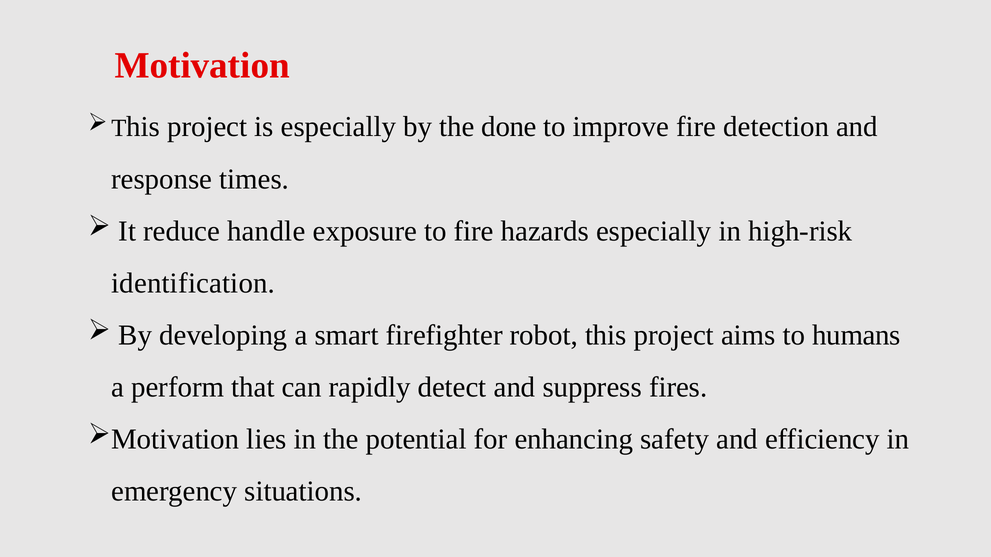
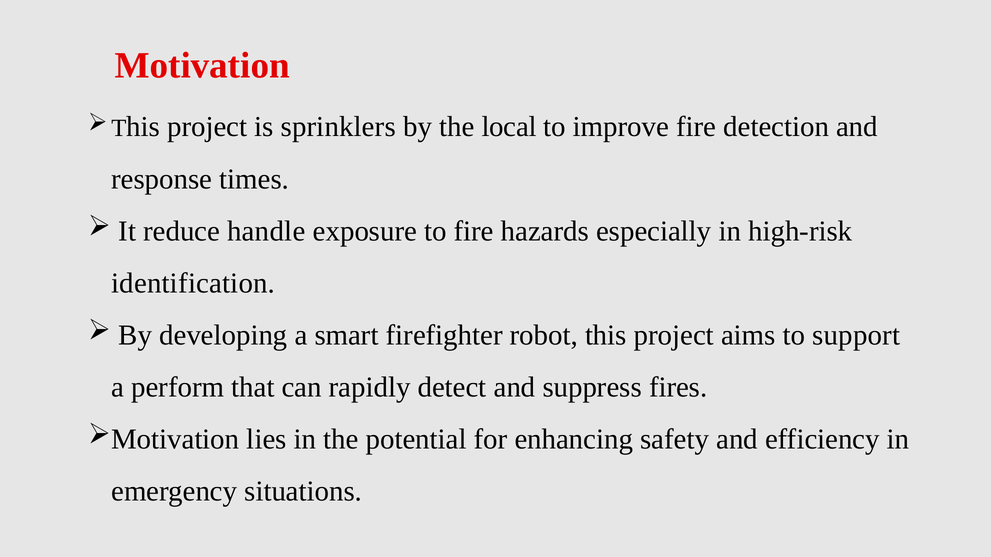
is especially: especially -> sprinklers (338, 127)
done: done -> local (509, 127)
humans: humans -> support (856, 335)
